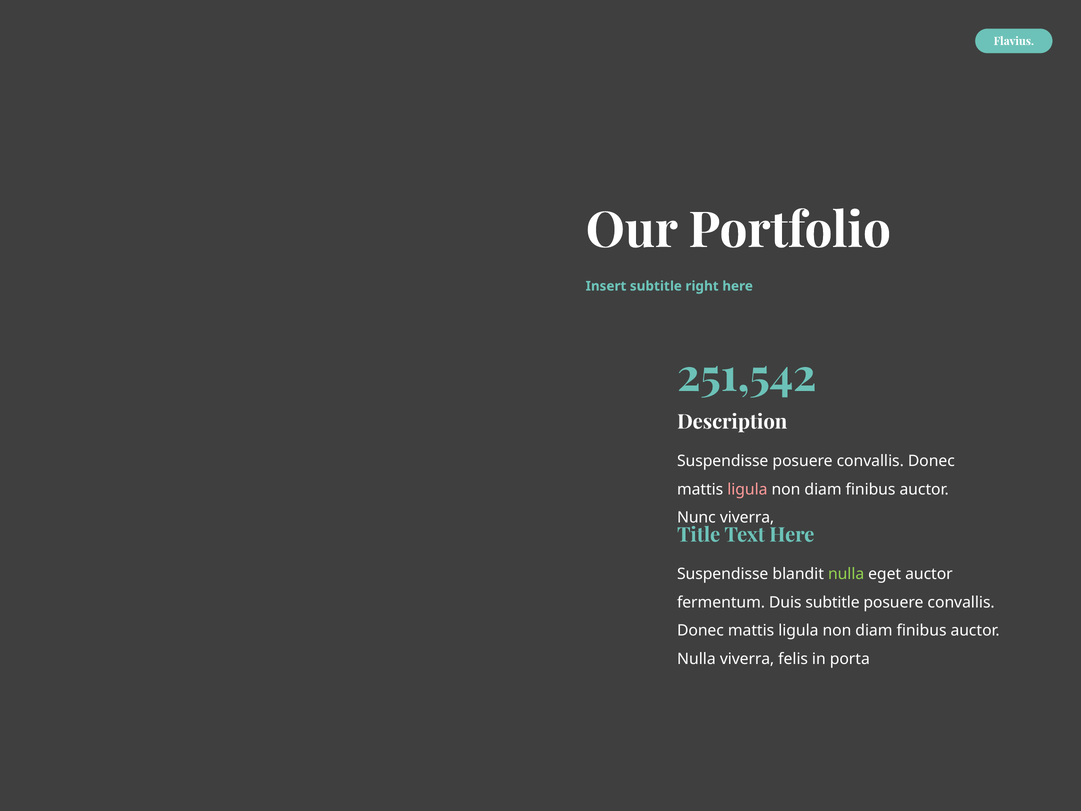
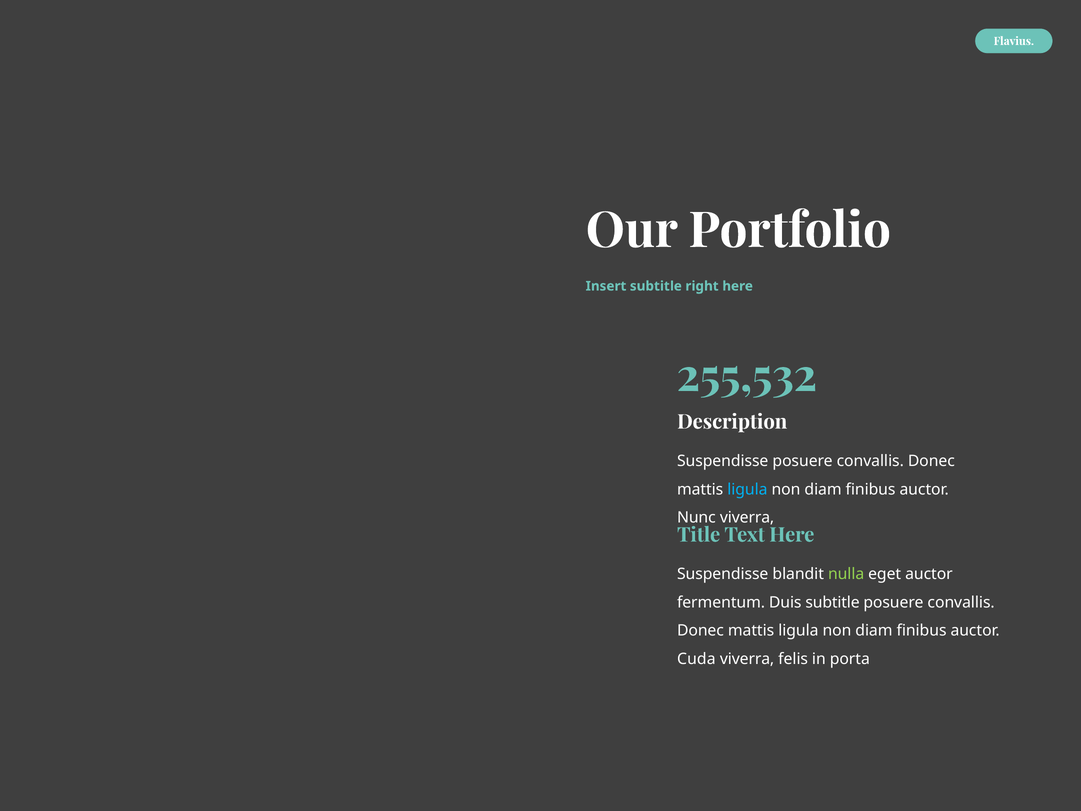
251,542: 251,542 -> 255,532 (747, 376)
ligula colour: pink -> light blue (747, 489)
Nulla: Nulla -> Cuda (696, 659)
